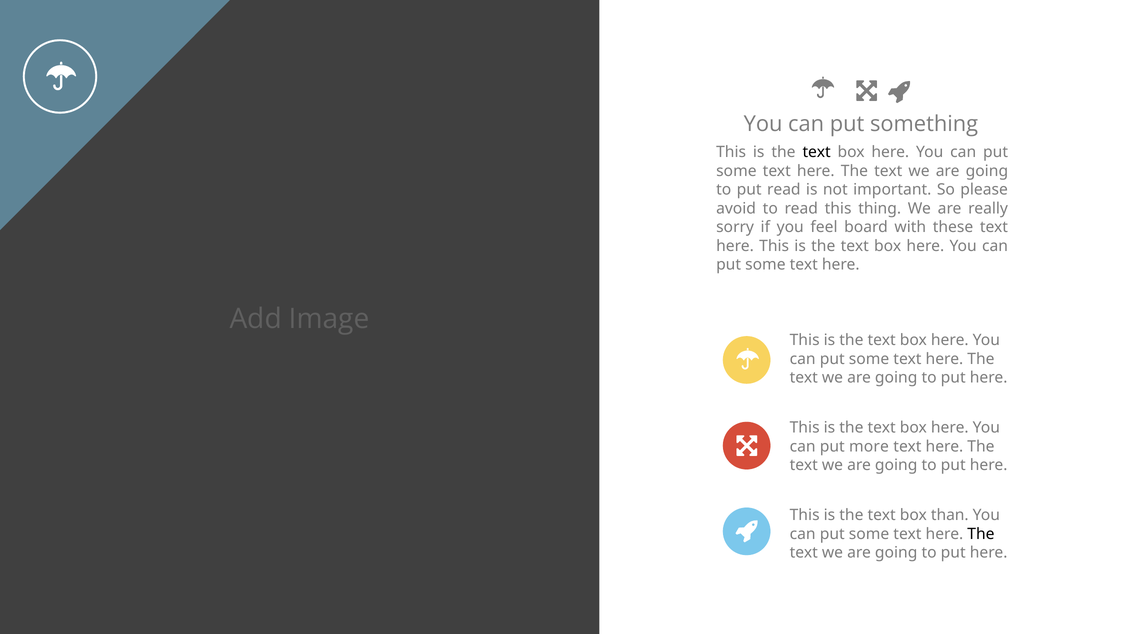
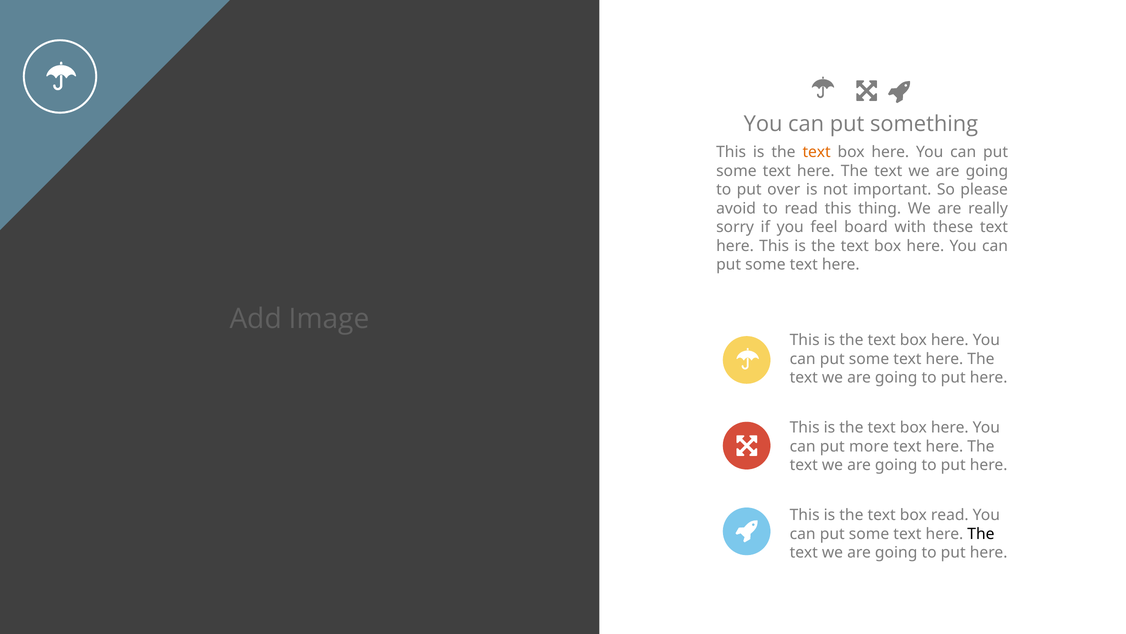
text colour: black -> orange (817, 152)
put read: read -> over (784, 189)
box than: than -> read (950, 515)
